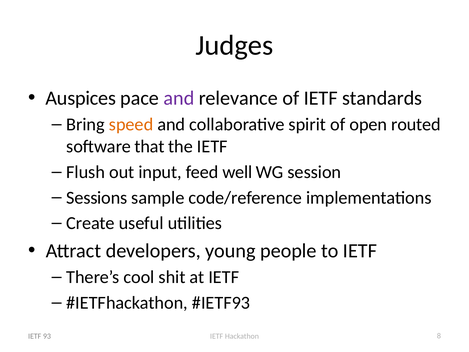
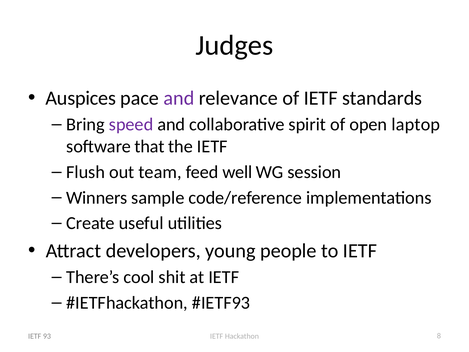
speed colour: orange -> purple (131, 125)
routed: routed -> laptop (416, 125)
input: input -> team (160, 172)
Sessions: Sessions -> Winners (97, 198)
